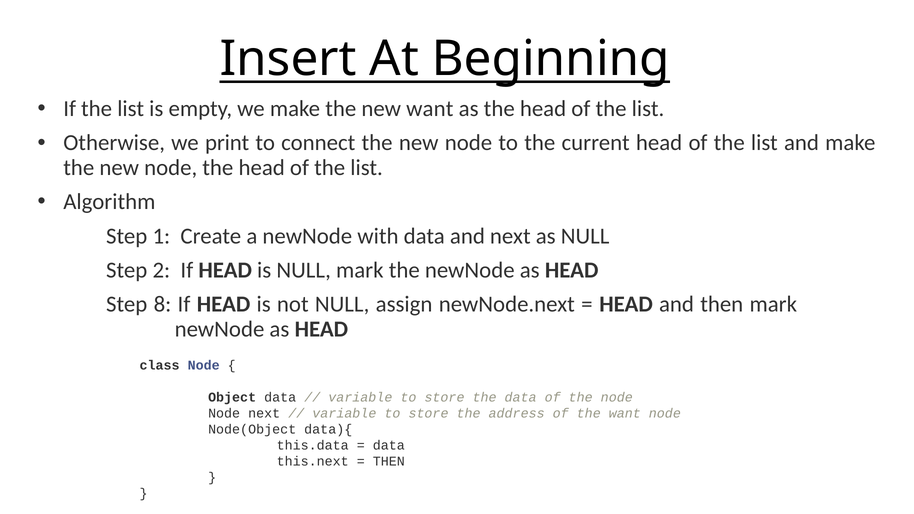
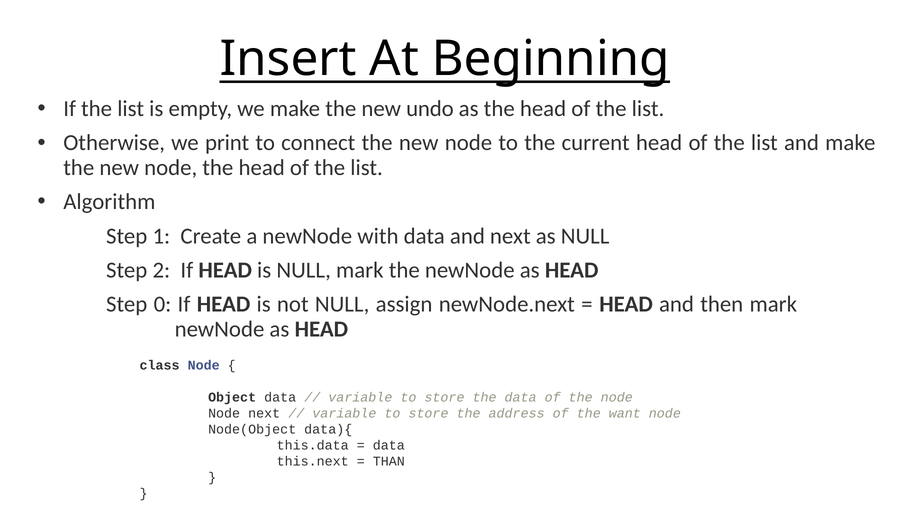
new want: want -> undo (430, 109)
8: 8 -> 0 (162, 304)
THEN: THEN -> THAN (389, 461)
